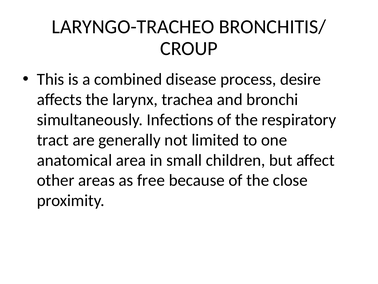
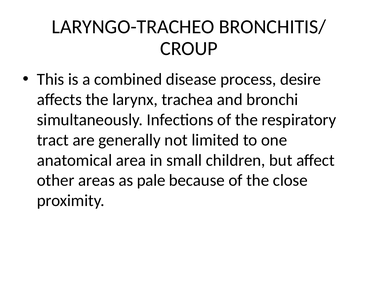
free: free -> pale (151, 180)
